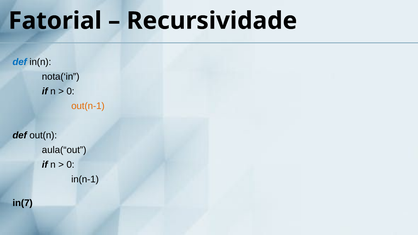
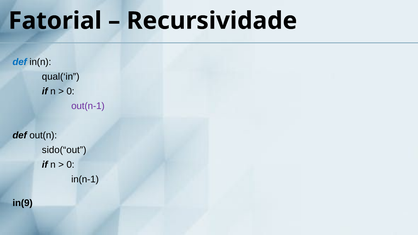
nota(‘in: nota(‘in -> qual(‘in (61, 77)
out(n-1 colour: orange -> purple (88, 106)
aula(“out: aula(“out -> sido(“out (64, 150)
in(7: in(7 -> in(9 (23, 203)
